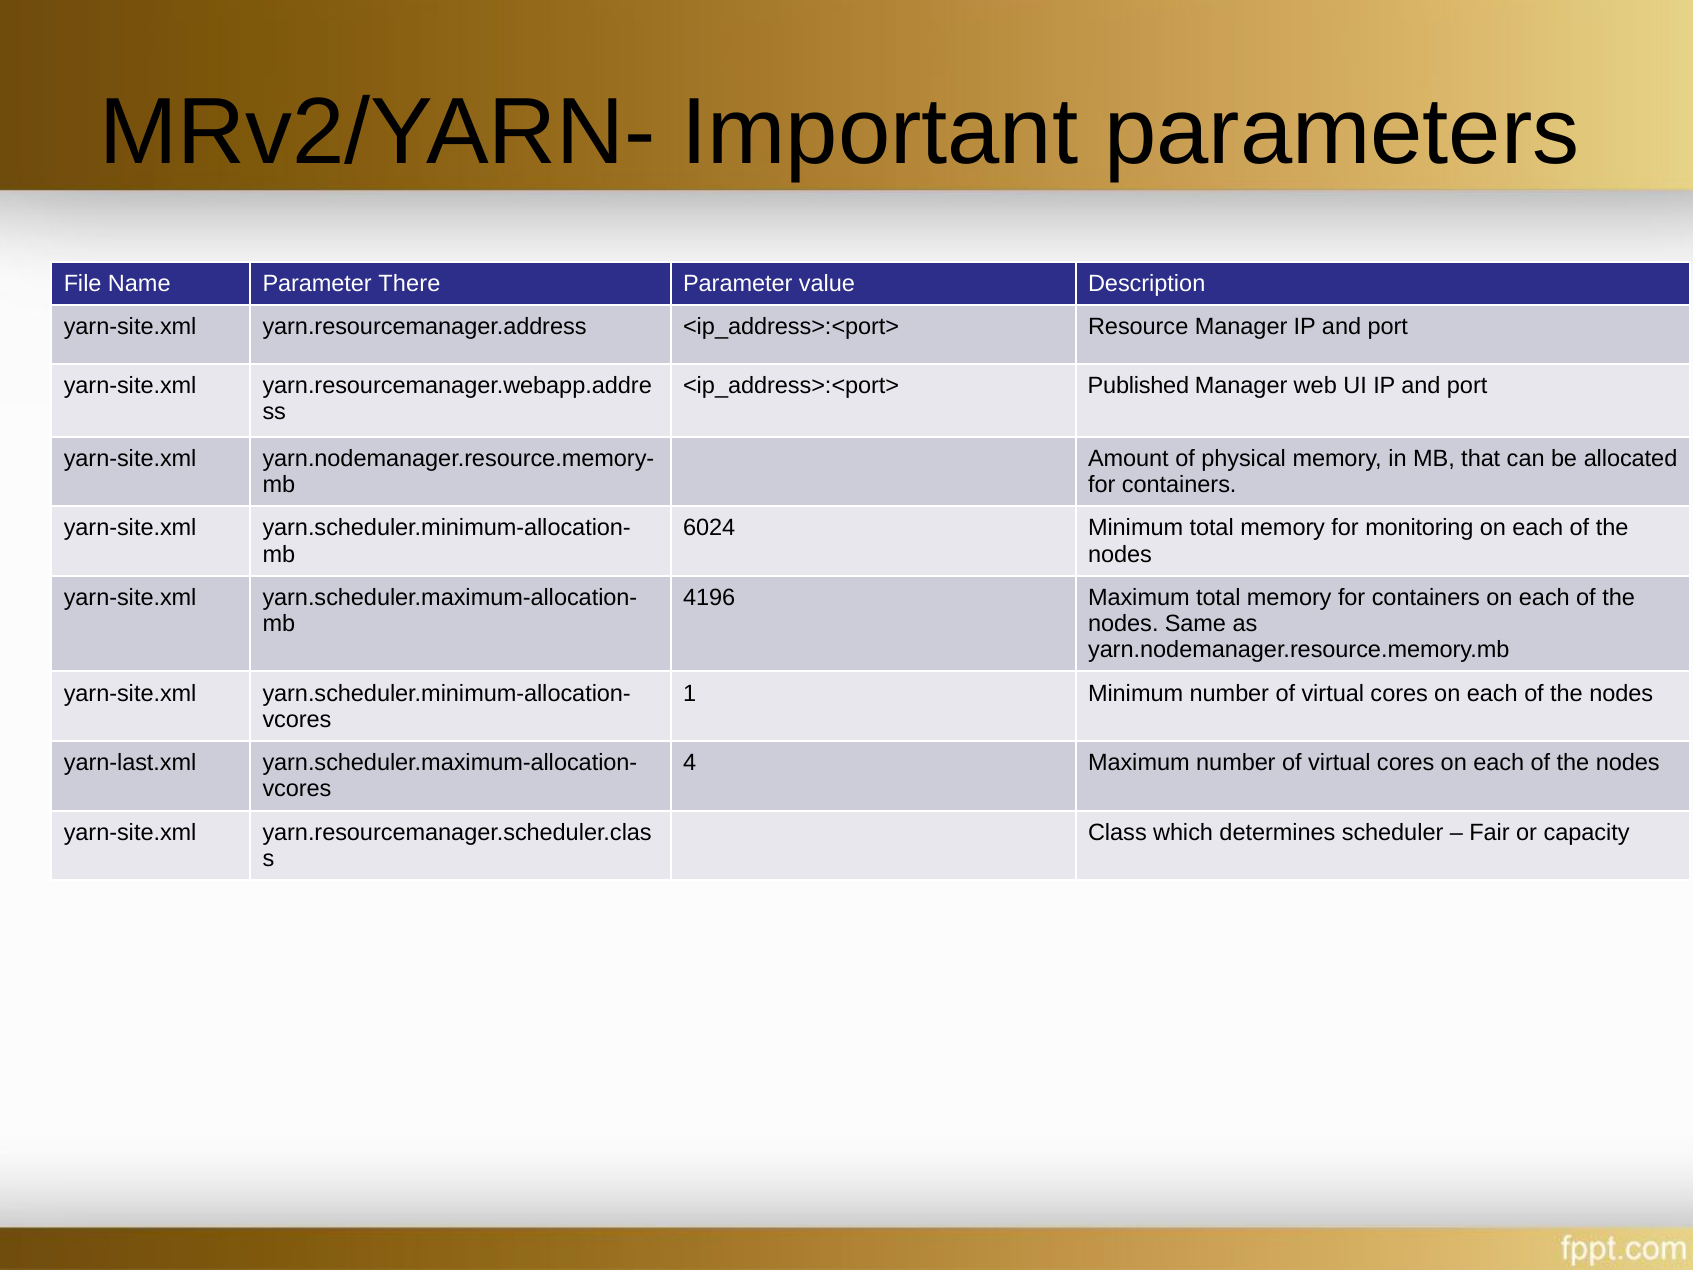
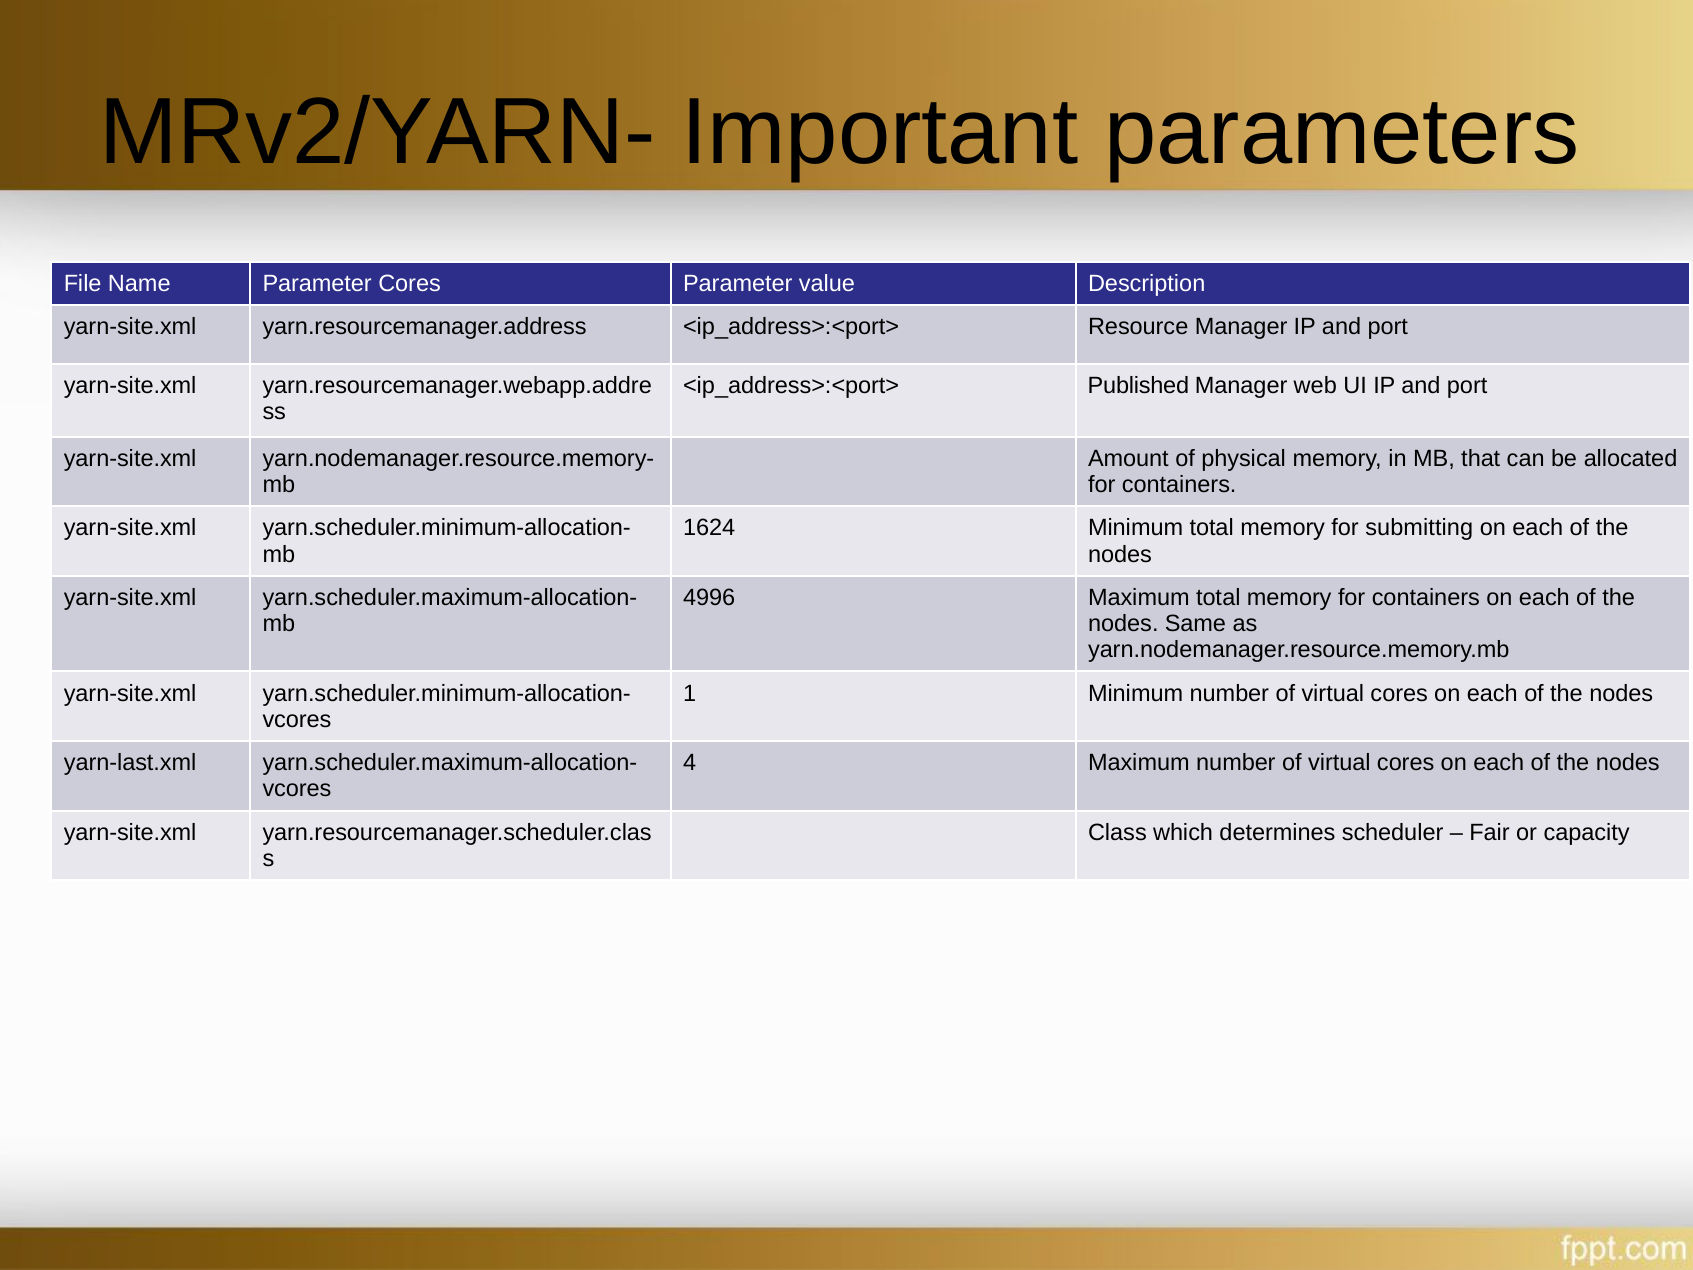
Parameter There: There -> Cores (410, 283)
6024: 6024 -> 1624 (709, 528)
monitoring: monitoring -> submitting (1419, 528)
4196: 4196 -> 4996 (709, 597)
